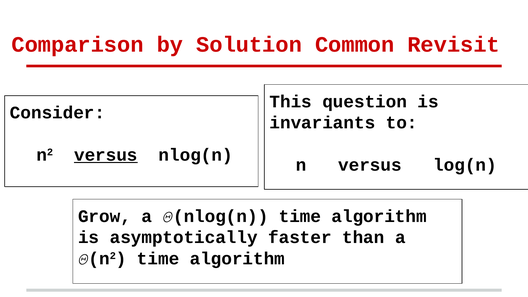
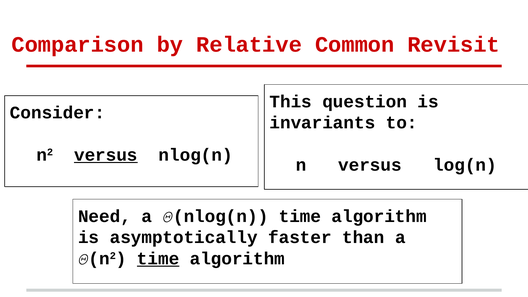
Solution: Solution -> Relative (249, 44)
Grow: Grow -> Need (105, 216)
time underline: none -> present (158, 259)
